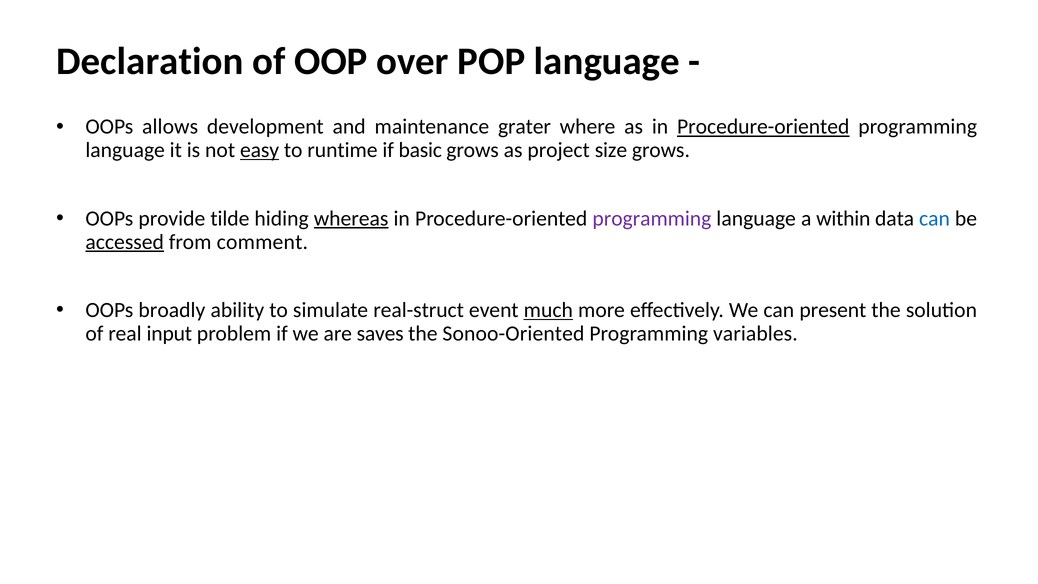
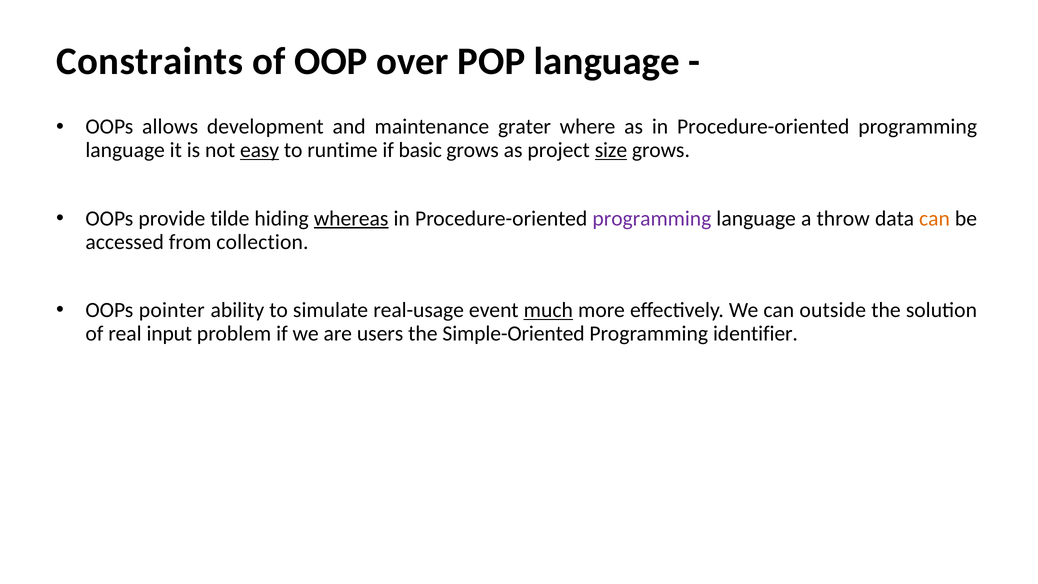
Declaration: Declaration -> Constraints (150, 61)
Procedure-oriented underline: present -> none (763, 127)
size underline: none -> present (611, 150)
within: within -> throw (843, 218)
can colour: blue -> orange (934, 218)
accessed underline: present -> none (125, 242)
comment: comment -> collection (262, 242)
broadly: broadly -> pointer (172, 310)
real-struct: real-struct -> real-usage (419, 310)
present: present -> outside (833, 310)
saves: saves -> users (380, 334)
Sonoo-Oriented: Sonoo-Oriented -> Simple-Oriented (514, 334)
variables: variables -> identifier (755, 334)
